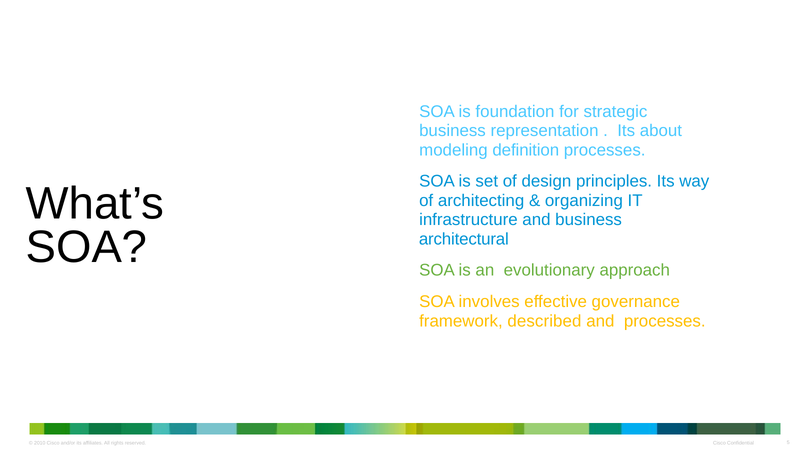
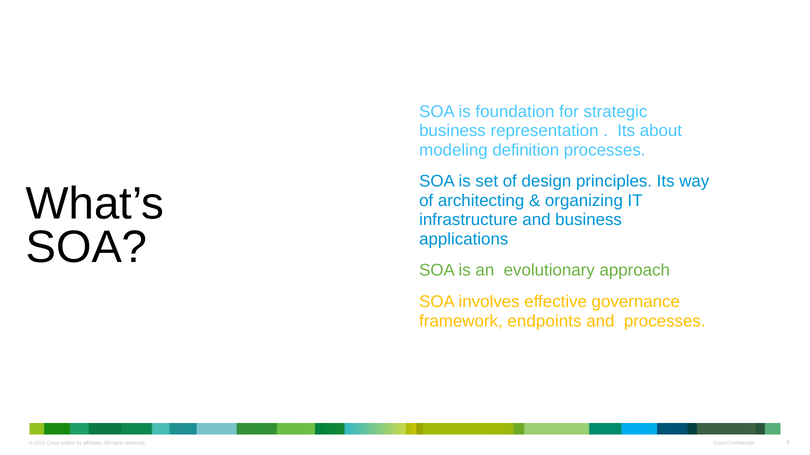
architectural: architectural -> applications (464, 239)
described: described -> endpoints (544, 322)
